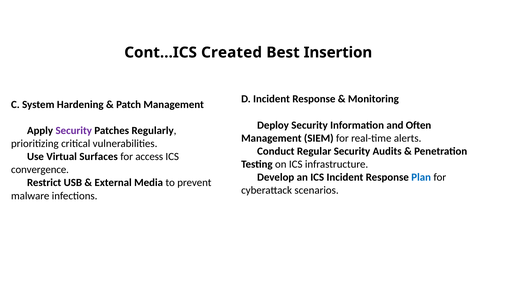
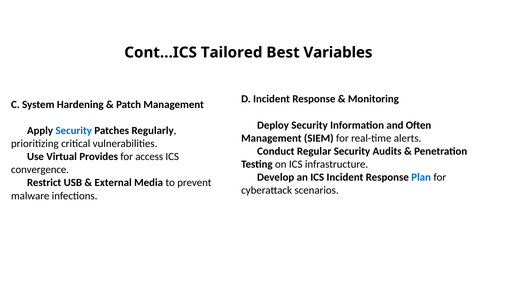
Created: Created -> Tailored (232, 52)
Insertion: Insertion -> Variables (338, 52)
Security colour: purple -> blue (74, 131)
Surfaces: Surfaces -> Provides (99, 157)
